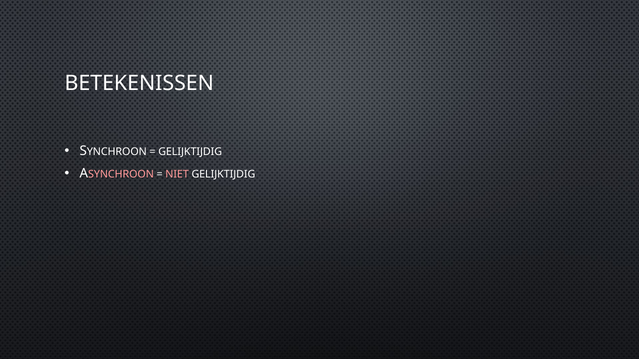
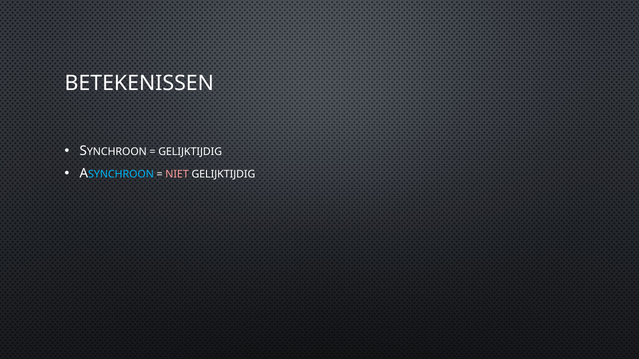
SYNCHROON colour: pink -> light blue (121, 175)
